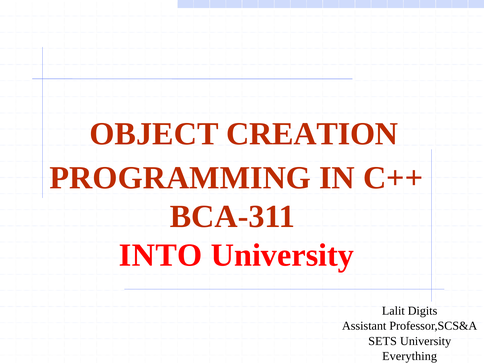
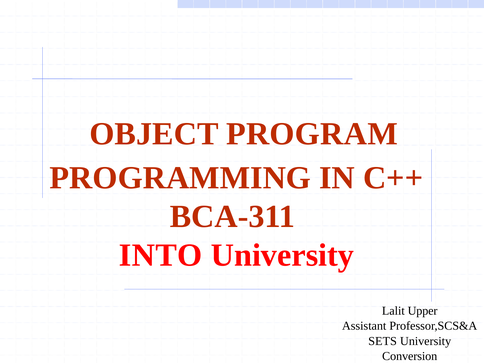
CREATION: CREATION -> PROGRAM (312, 134)
Digits: Digits -> Upper (423, 311)
Everything: Everything -> Conversion (410, 356)
